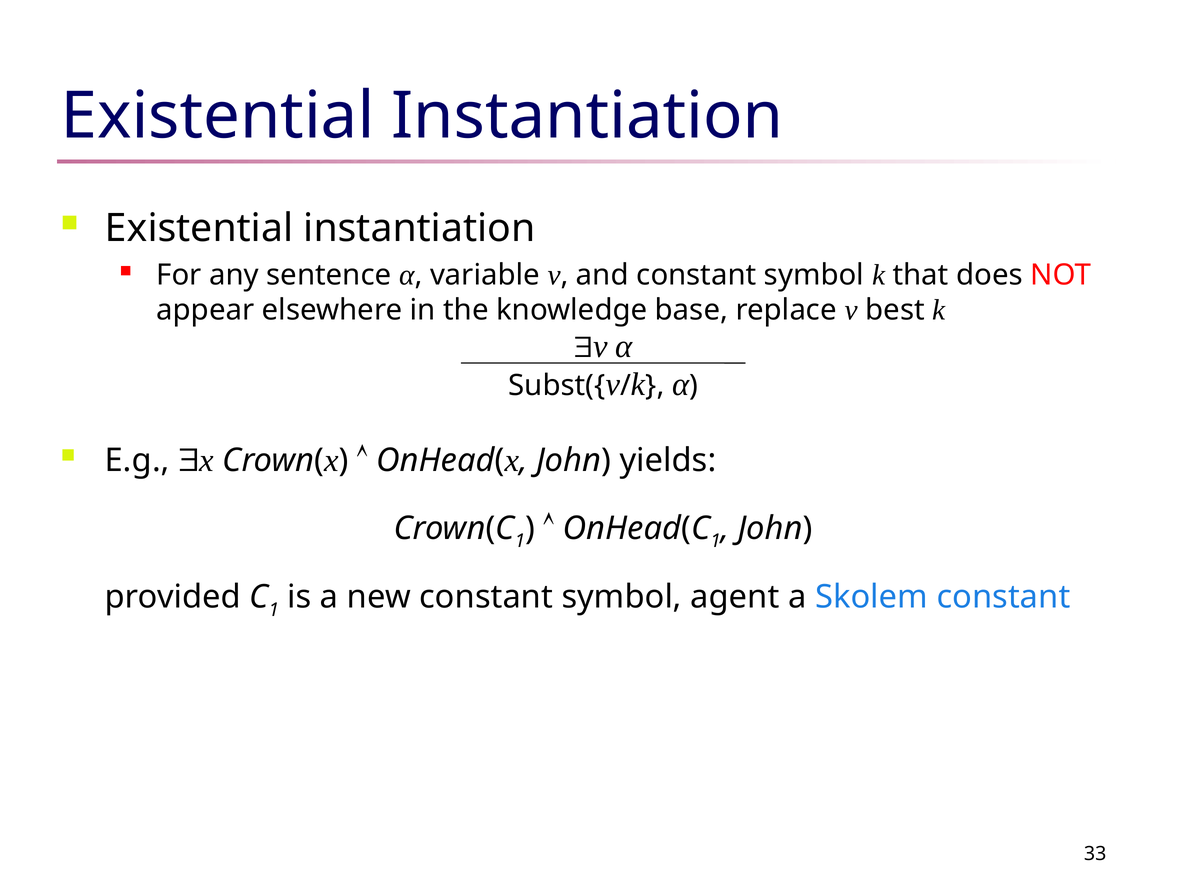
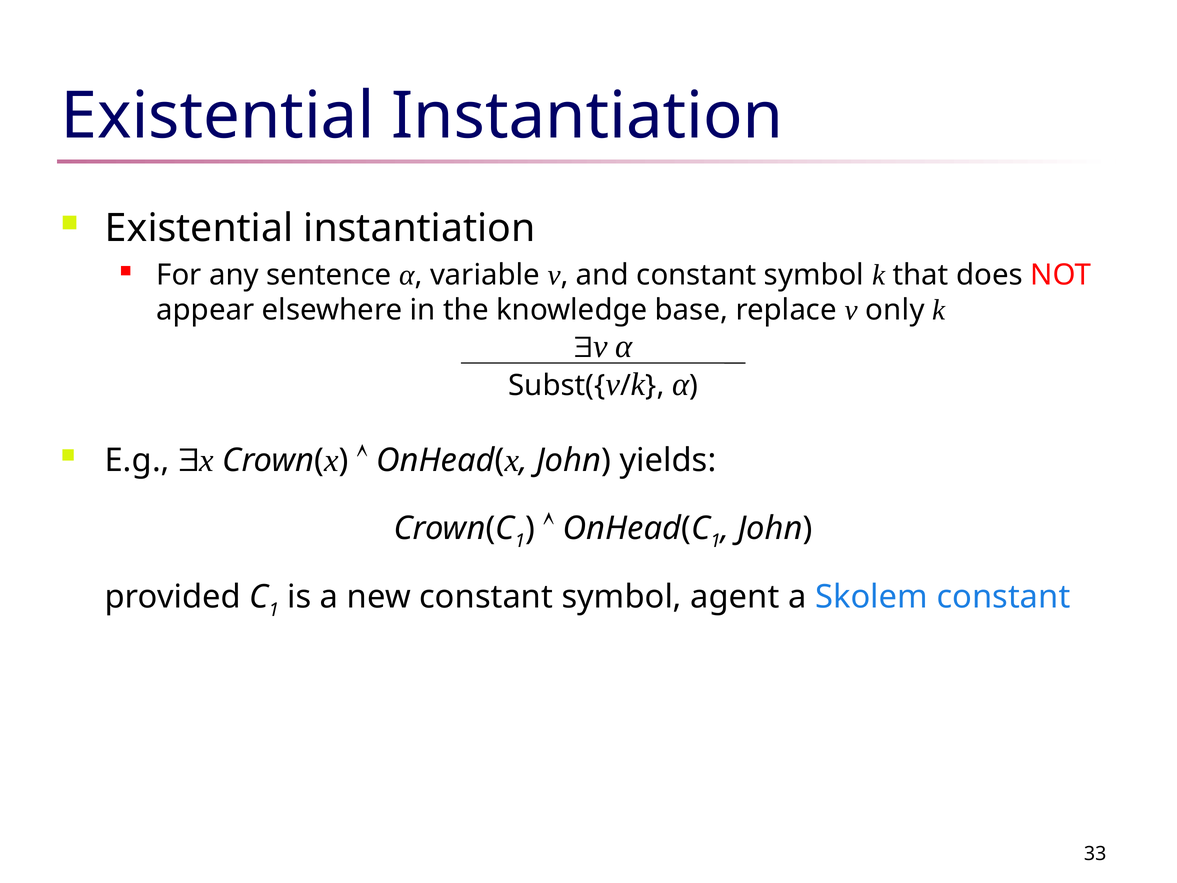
best: best -> only (895, 310)
